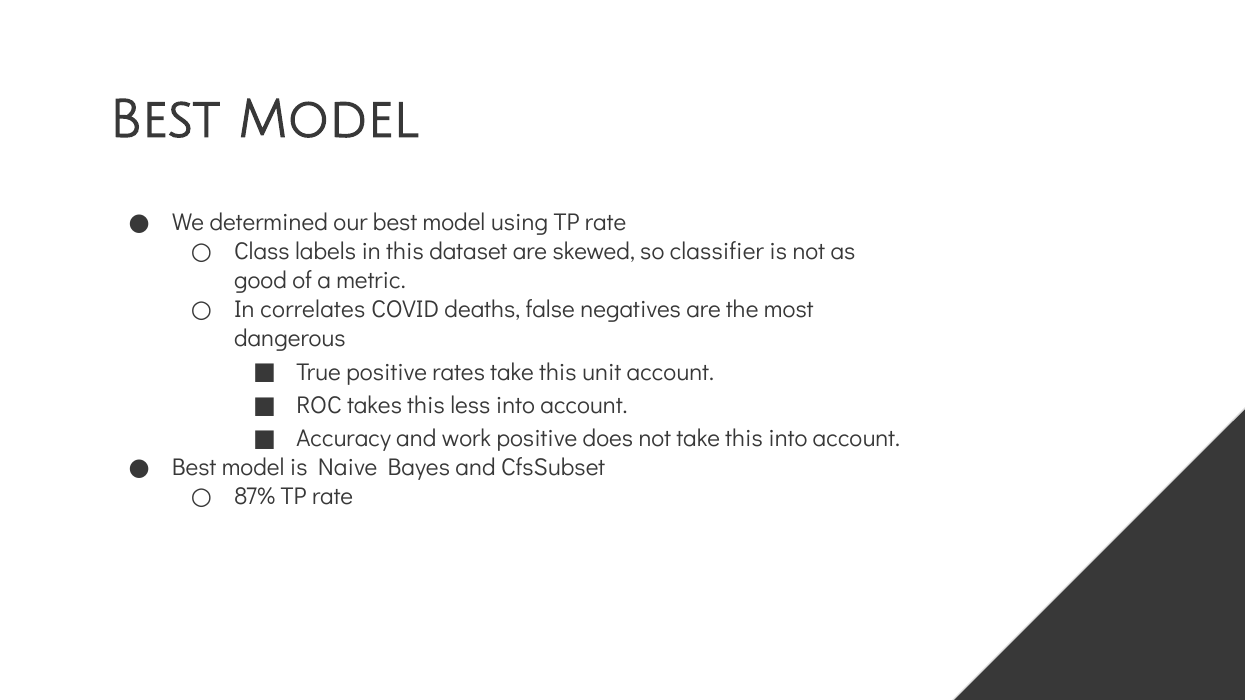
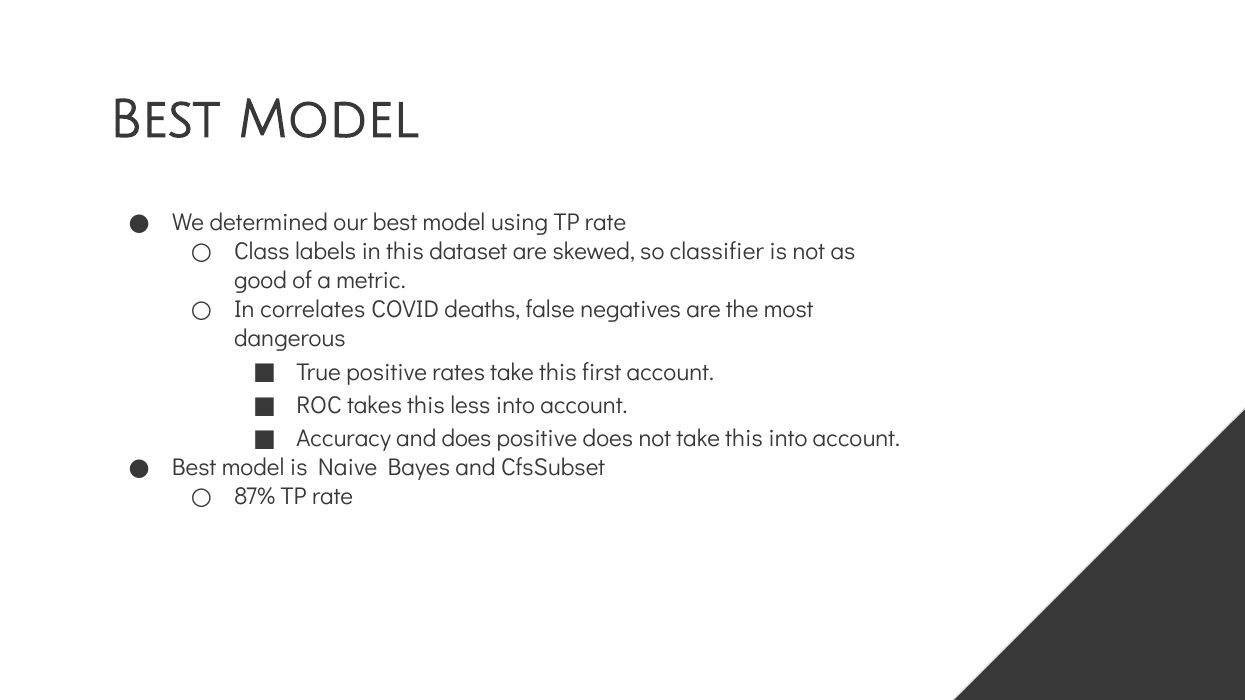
unit: unit -> first (602, 372)
and work: work -> does (467, 439)
